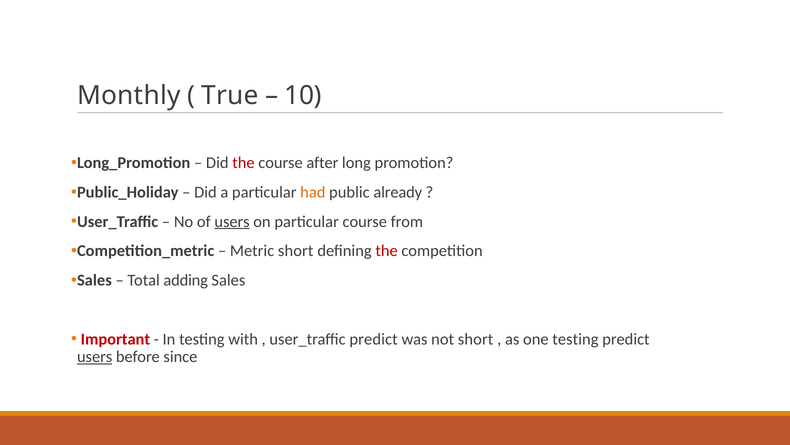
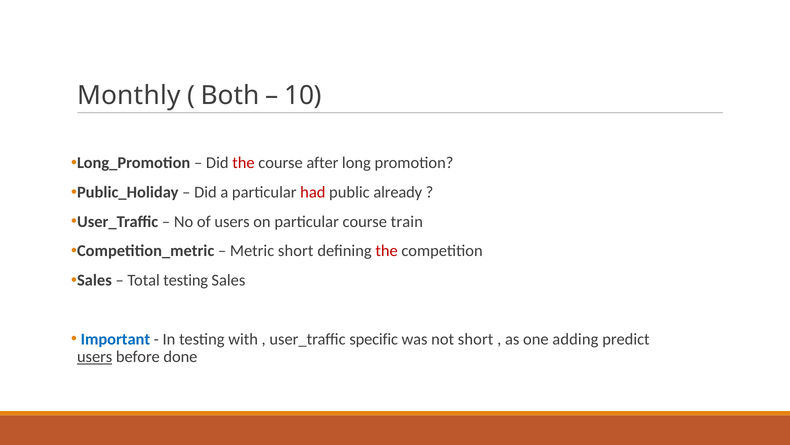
True: True -> Both (230, 96)
had colour: orange -> red (313, 192)
users underline: present -> none (232, 221)
from: from -> train (407, 221)
Total adding: adding -> testing (186, 280)
Important colour: red -> blue (115, 339)
user_traffic predict: predict -> specific (374, 339)
one testing: testing -> adding (575, 339)
since: since -> done (180, 356)
